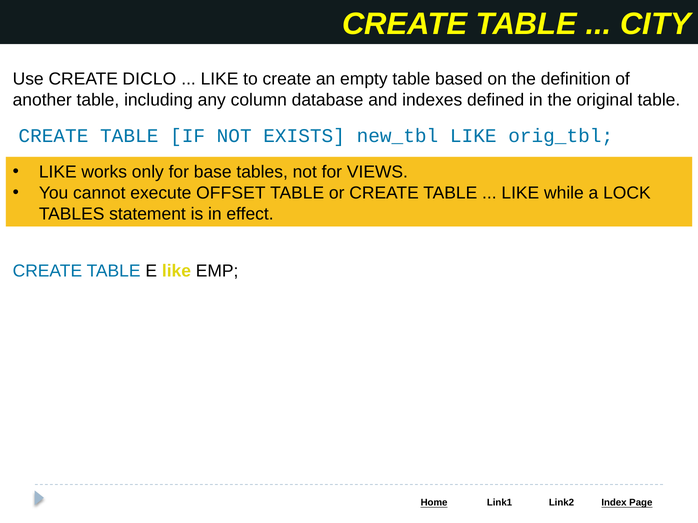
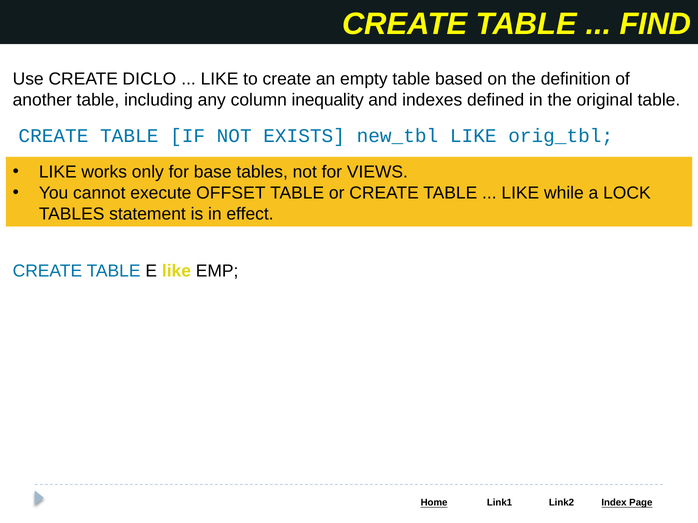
CITY: CITY -> FIND (656, 24)
database: database -> inequality (328, 100)
